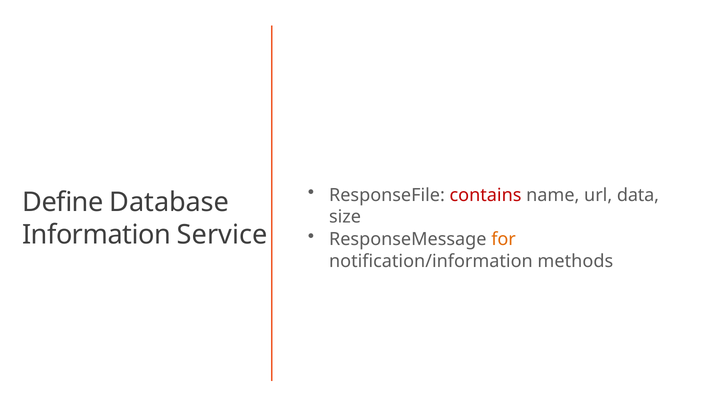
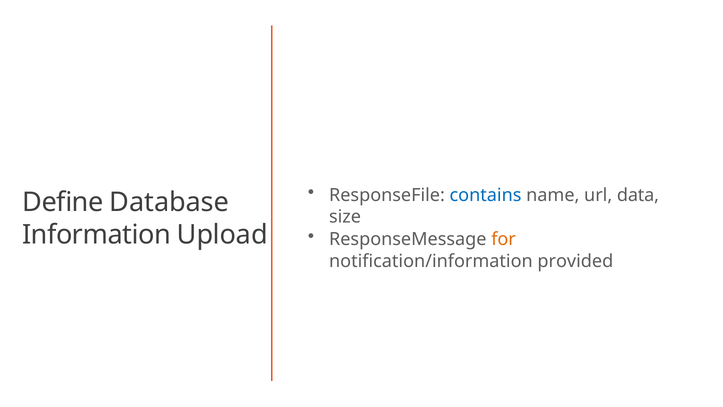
contains colour: red -> blue (486, 195)
Service: Service -> Upload (222, 235)
methods: methods -> provided (575, 261)
